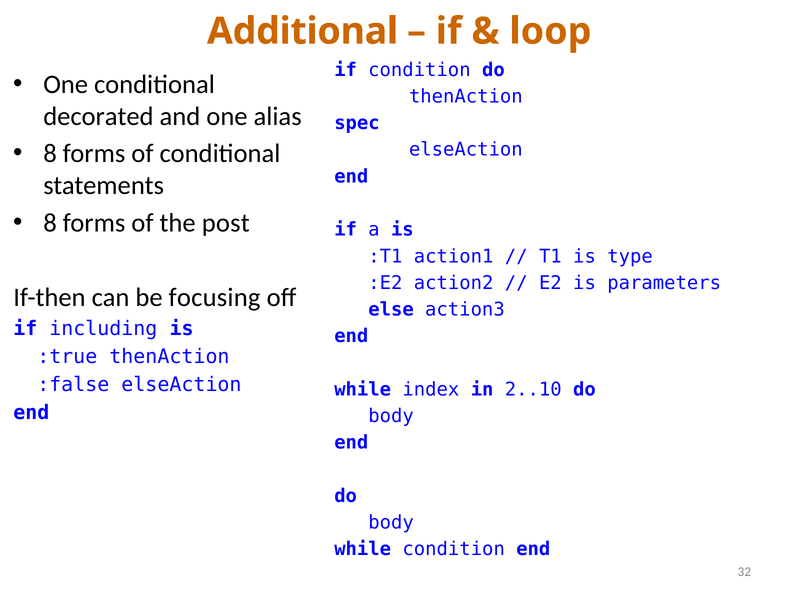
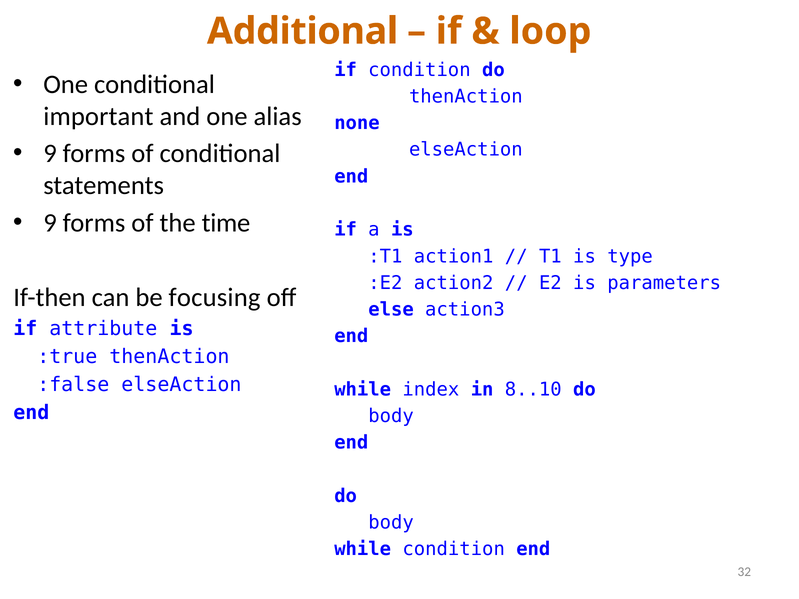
decorated: decorated -> important (98, 116)
spec: spec -> none (357, 123)
8: 8 -> 9 (50, 154)
8: 8 -> 9 (50, 223)
post: post -> time (226, 223)
including: including -> attribute (103, 329)
2..10: 2..10 -> 8..10 (533, 390)
